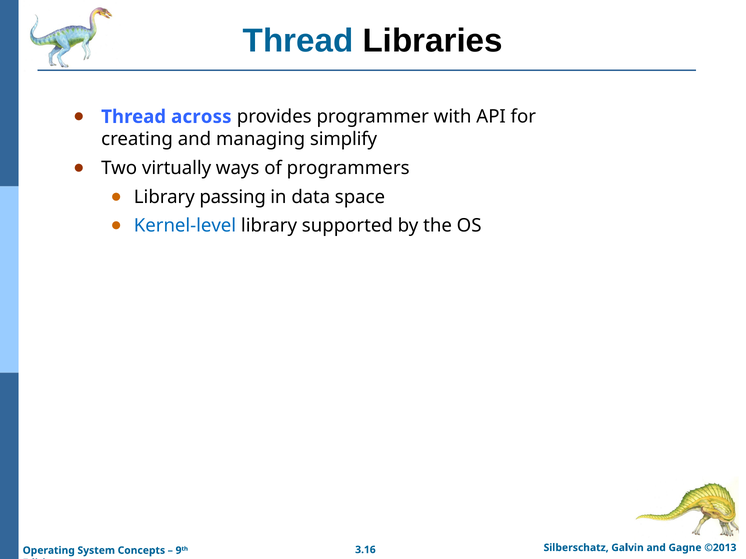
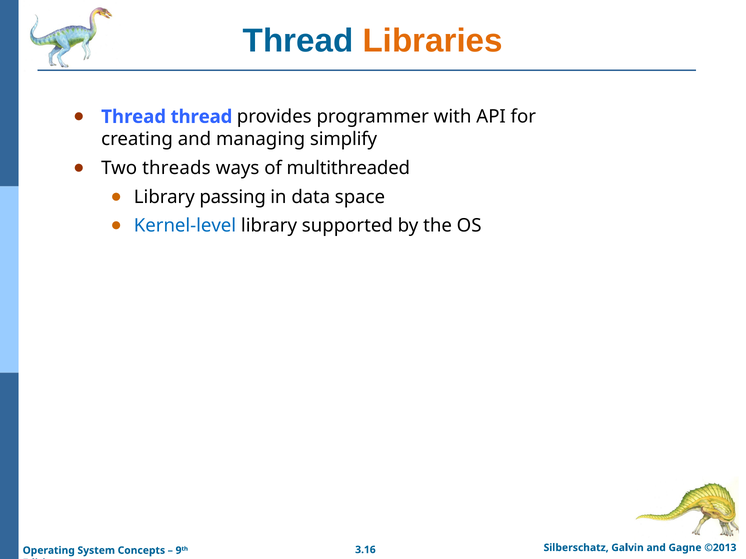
Libraries colour: black -> orange (433, 41)
Thread across: across -> thread (202, 117)
virtually: virtually -> threads (176, 168)
programmers: programmers -> multithreaded (348, 168)
